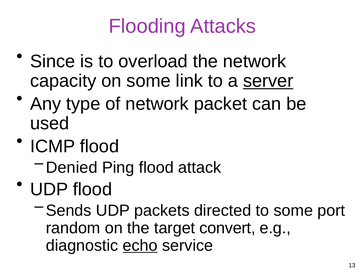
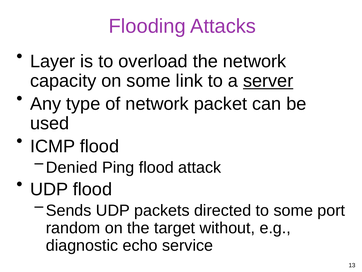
Since: Since -> Layer (53, 61)
convert: convert -> without (227, 228)
echo underline: present -> none (140, 245)
